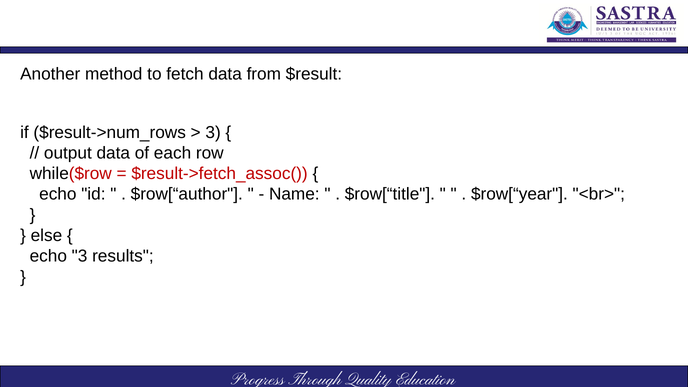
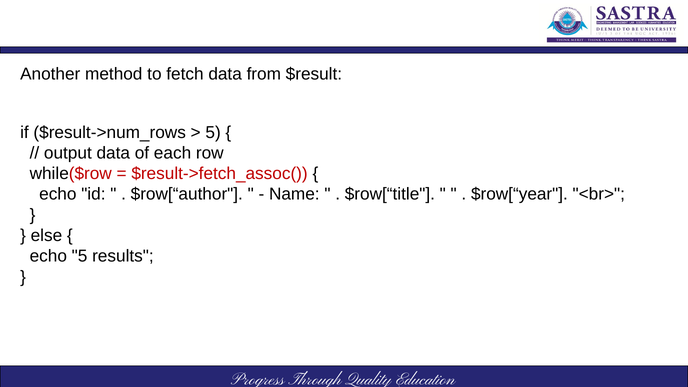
3: 3 -> 5 (213, 132)
echo 3: 3 -> 5 (80, 256)
